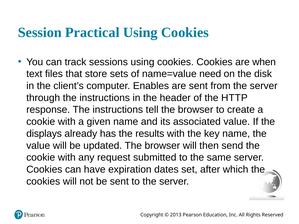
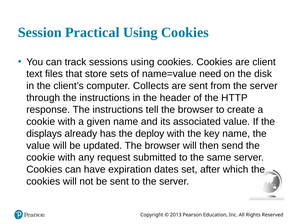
when: when -> client (264, 62)
Enables: Enables -> Collects (151, 86)
results: results -> deploy (150, 134)
